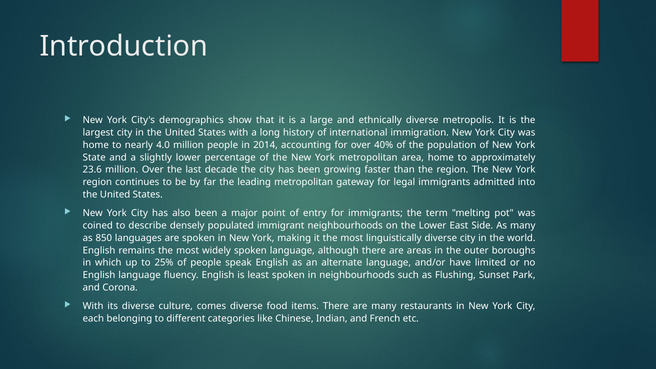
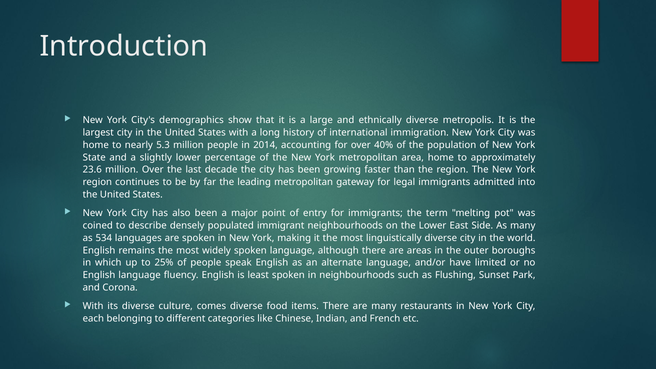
4.0: 4.0 -> 5.3 (163, 145)
850: 850 -> 534 (104, 238)
